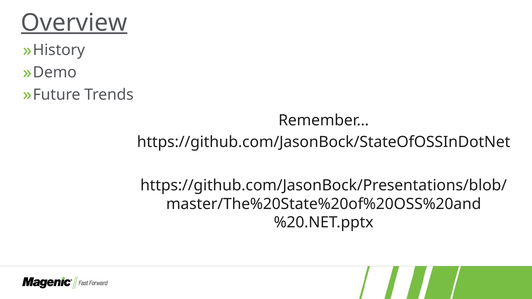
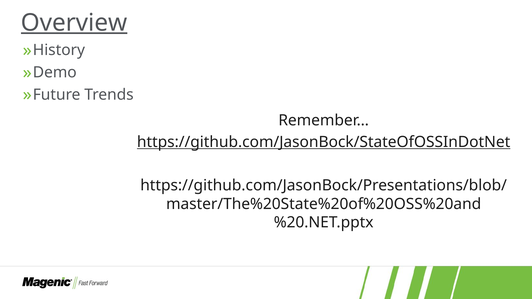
https://github.com/JasonBock/StateOfOSSInDotNet underline: none -> present (324, 142)
